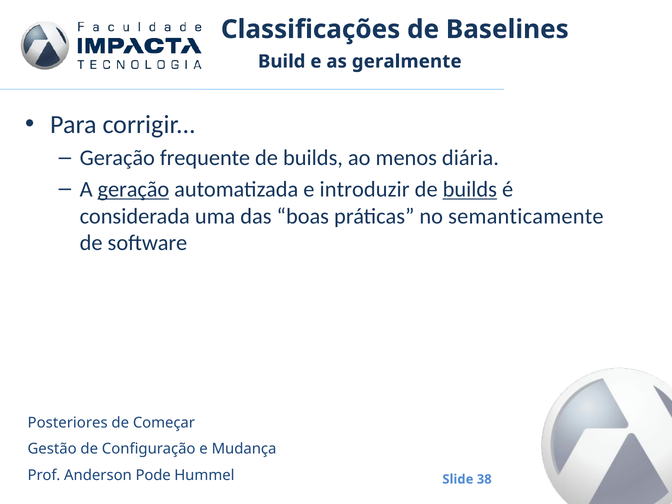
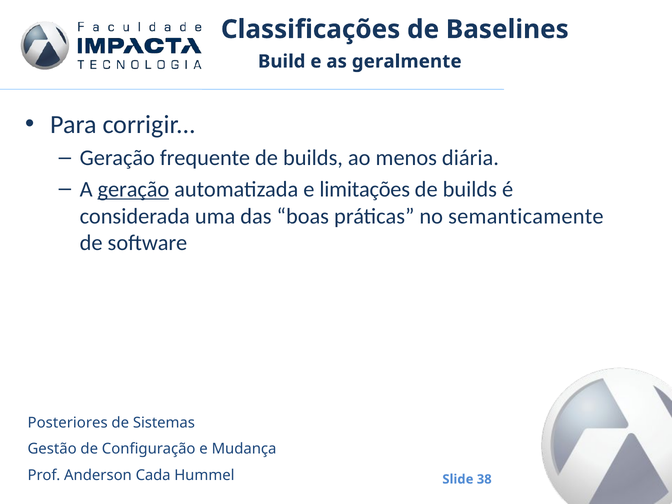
introduzir: introduzir -> limitações (365, 189)
builds underline: present -> none (470, 189)
Começar: Começar -> Sistemas (164, 423)
Pode: Pode -> Cada (153, 475)
